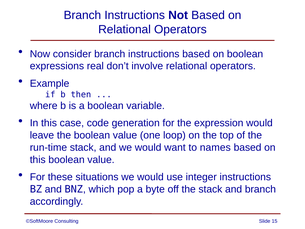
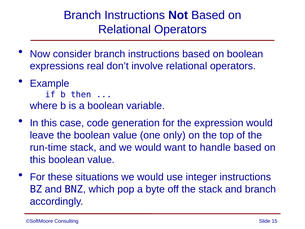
loop: loop -> only (174, 135)
names: names -> handle (215, 147)
